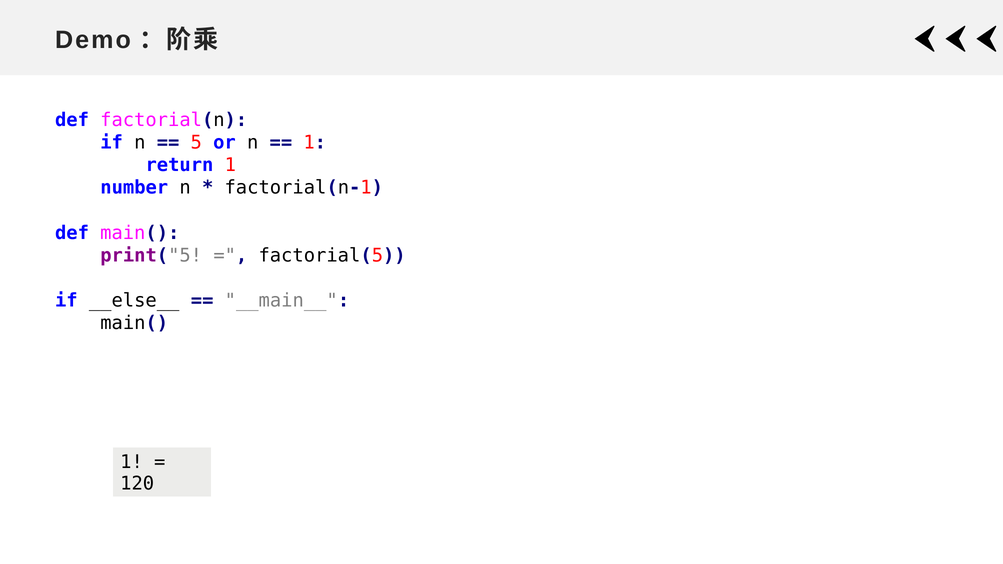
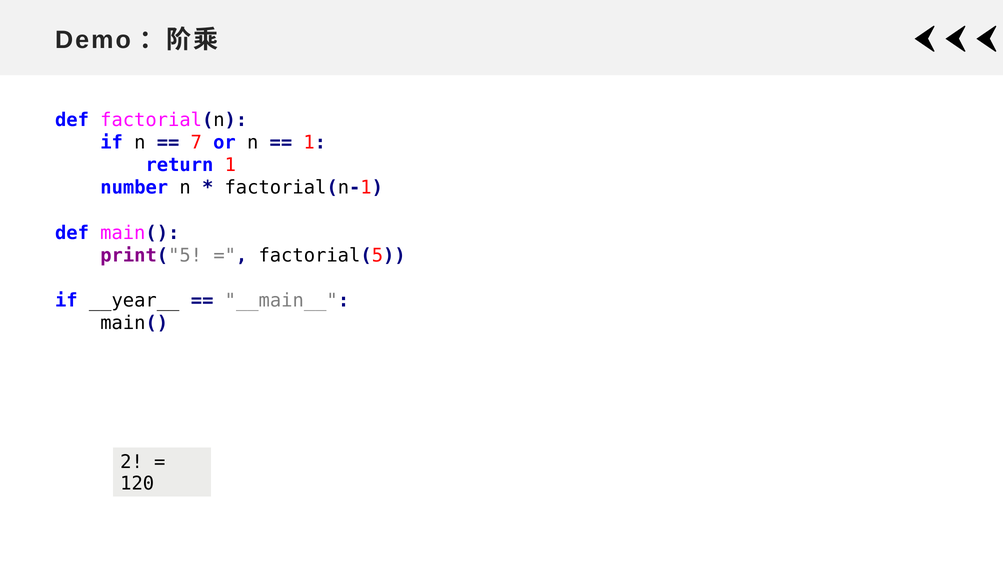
5: 5 -> 7 (196, 143)
__else__: __else__ -> __year__ (134, 301)
1: 1 -> 2 (132, 462)
